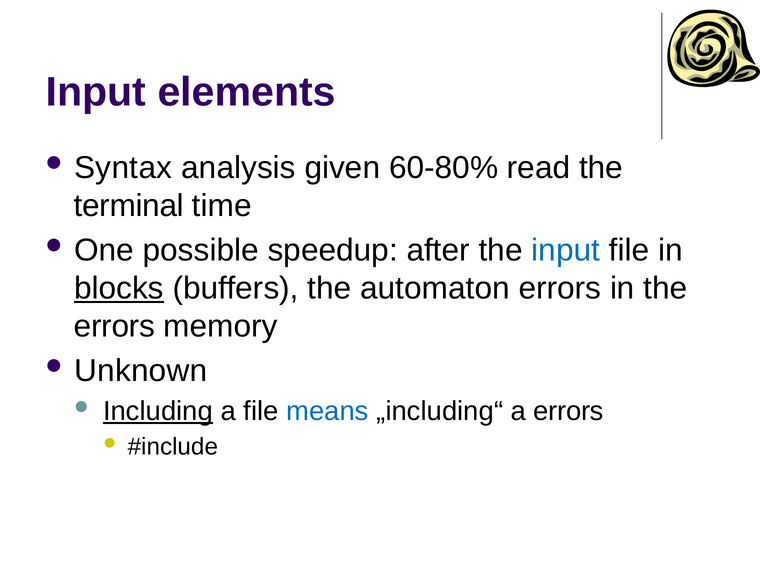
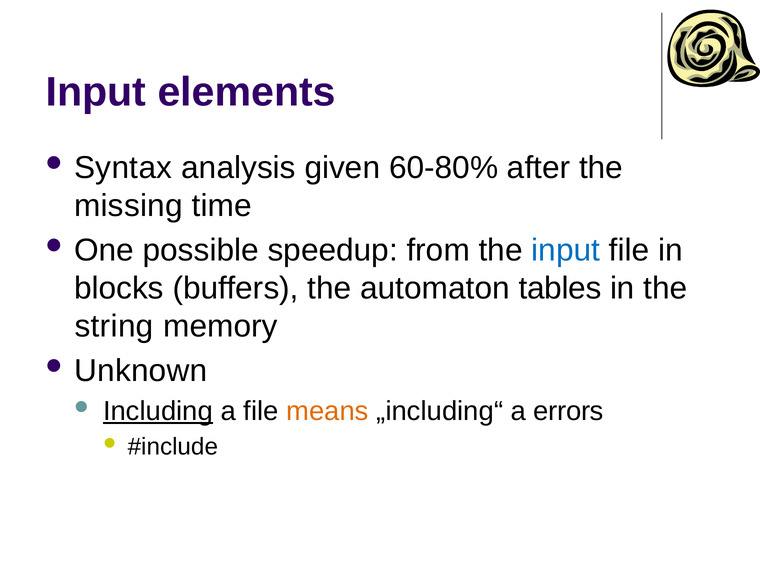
read: read -> after (539, 168)
terminal: terminal -> missing (128, 206)
after: after -> from (438, 250)
blocks underline: present -> none (119, 288)
automaton errors: errors -> tables (560, 288)
errors: errors -> string (114, 326)
means colour: blue -> orange (327, 411)
